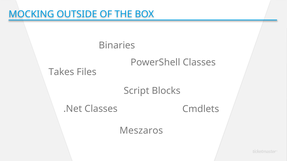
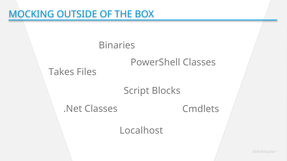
Meszaros: Meszaros -> Localhost (141, 131)
